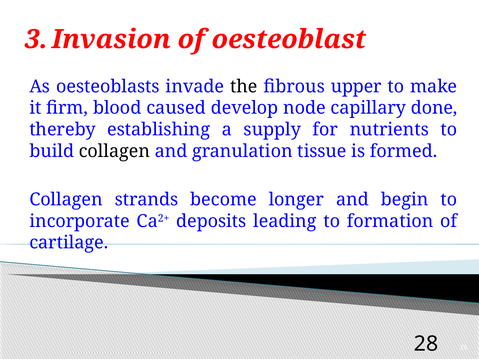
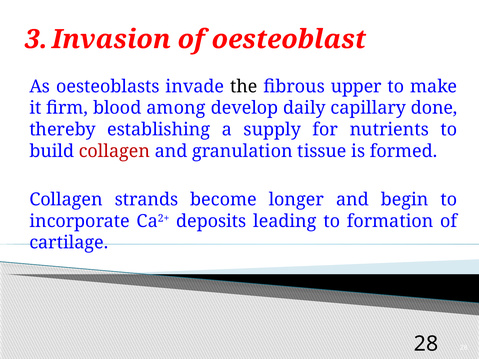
caused: caused -> among (176, 108)
node: node -> daily (304, 108)
collagen colour: black -> red (114, 151)
